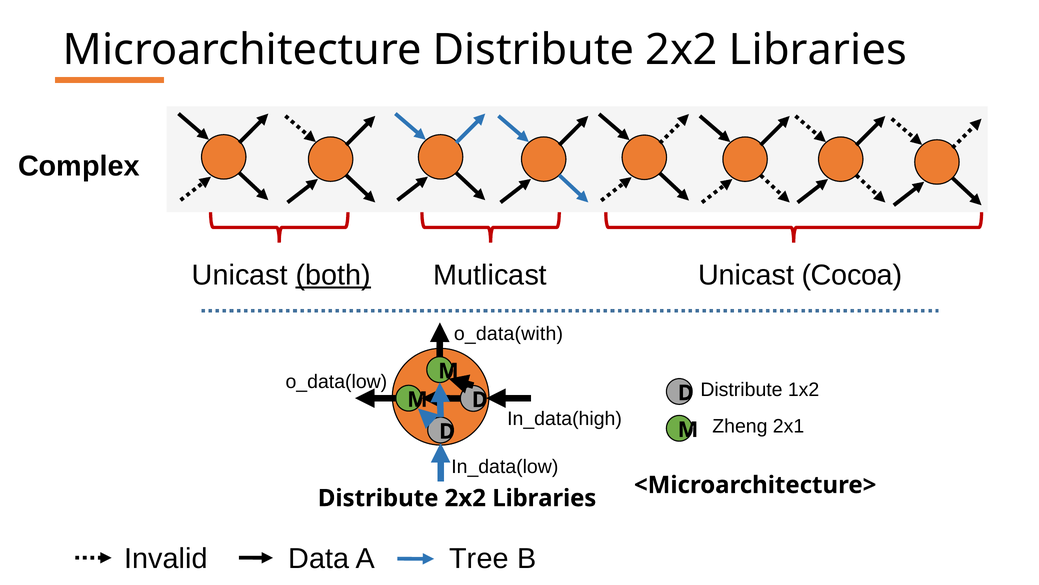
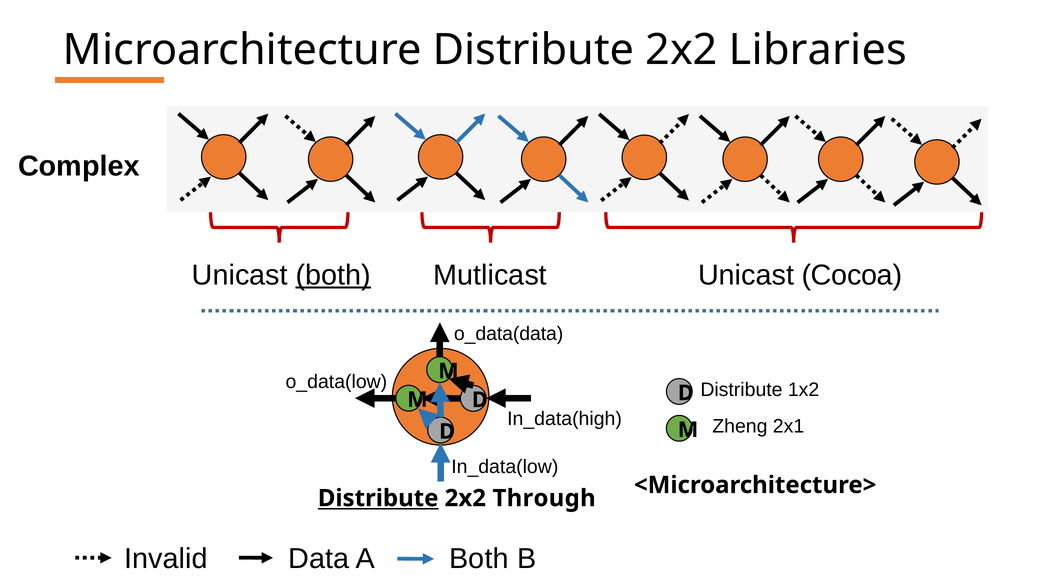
o_data(with: o_data(with -> o_data(data (509, 333)
Distribute underline: none -> present (378, 498)
Libraries: Libraries -> Through (544, 498)
A Tree: Tree -> Both (479, 558)
